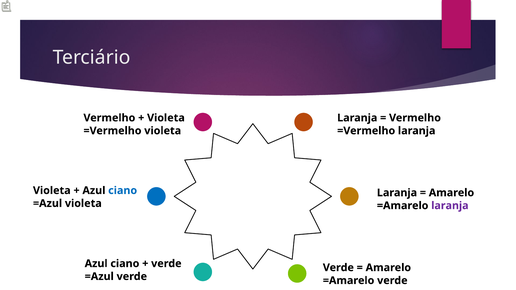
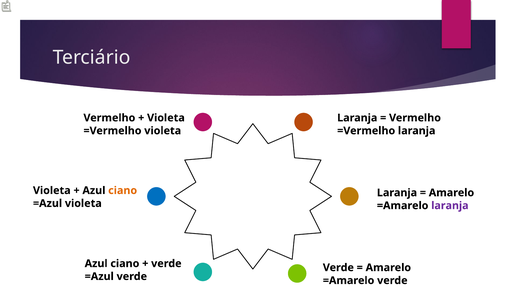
ciano colour: blue -> orange (123, 191)
